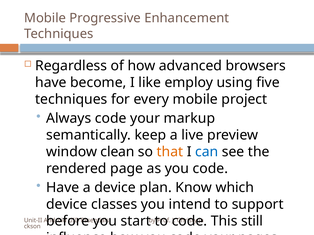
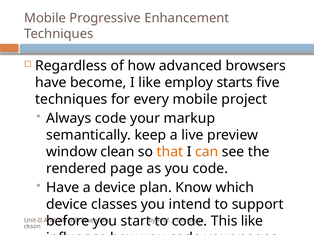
using: using -> starts (235, 83)
can colour: blue -> orange (207, 152)
This still: still -> like (252, 221)
